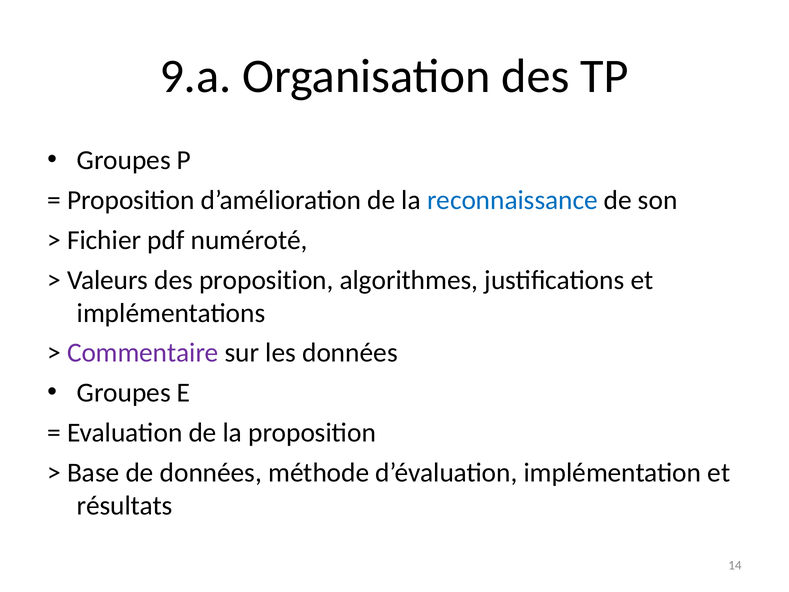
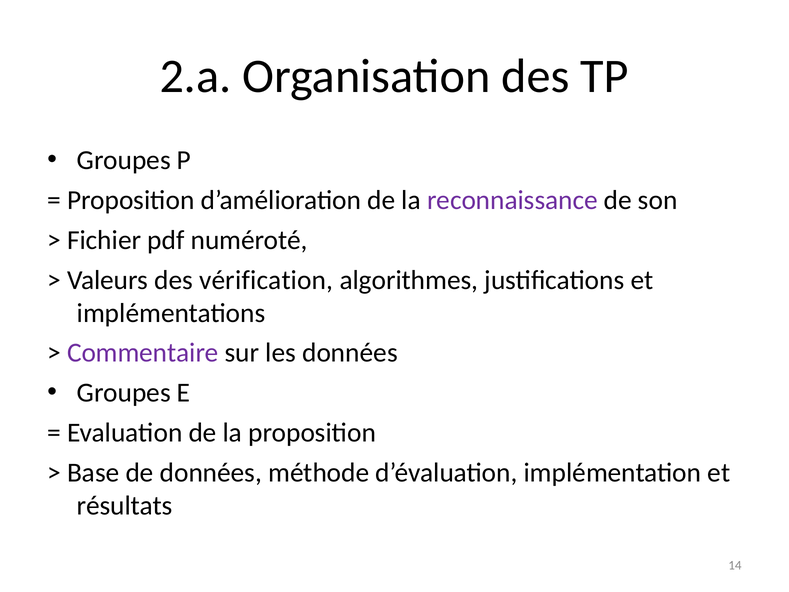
9.a: 9.a -> 2.a (195, 76)
reconnaissance colour: blue -> purple (512, 200)
des proposition: proposition -> vérification (266, 280)
